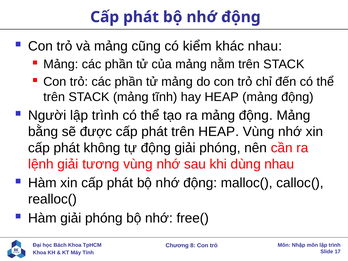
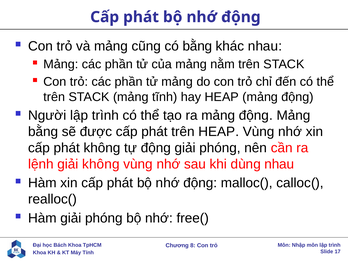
có kiểm: kiểm -> bằng (197, 46)
giải tương: tương -> không (101, 164)
